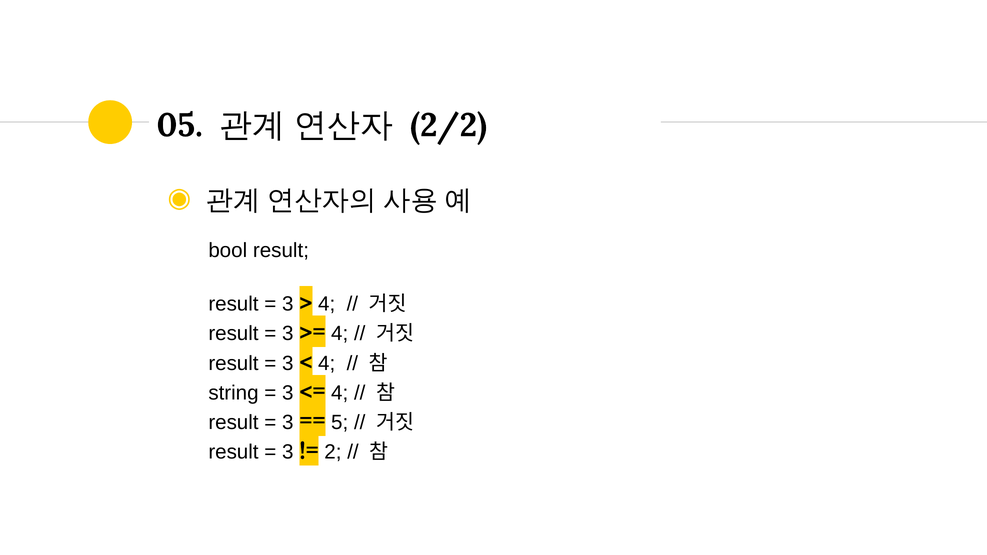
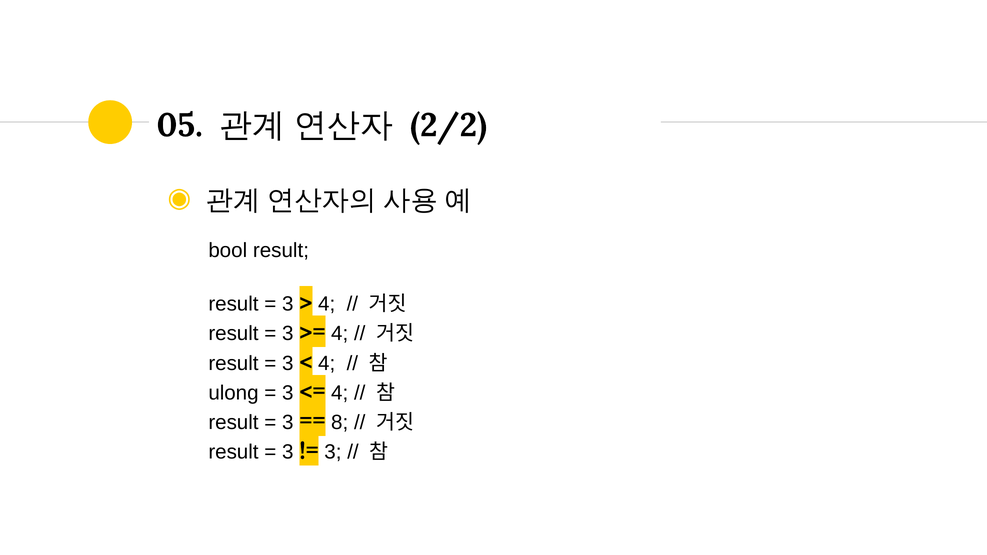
string: string -> ulong (233, 393)
5: 5 -> 8 (340, 423)
2: 2 -> 3 (333, 452)
